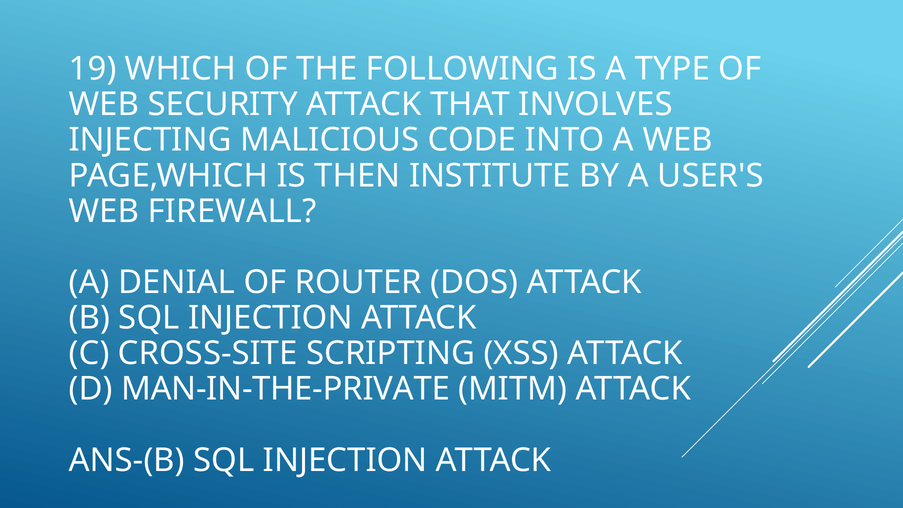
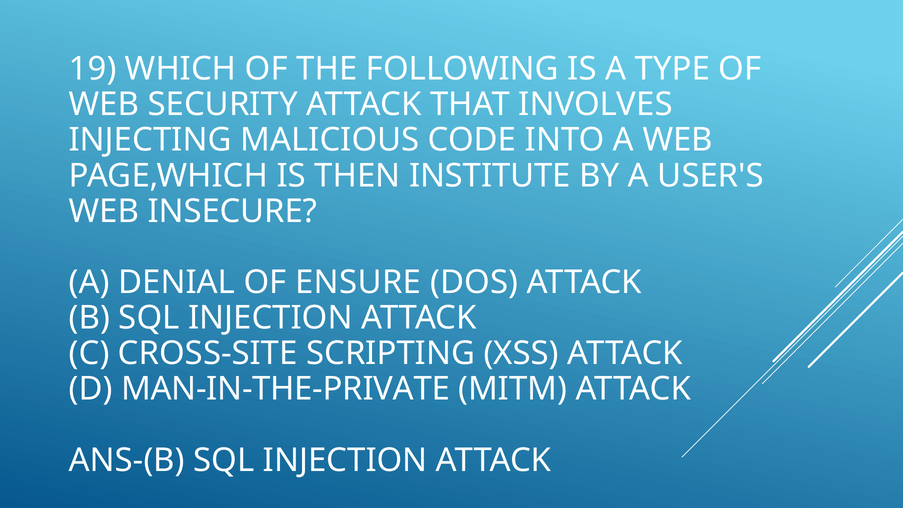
FIREWALL: FIREWALL -> INSECURE (232, 211)
ROUTER: ROUTER -> ENSURE (358, 282)
